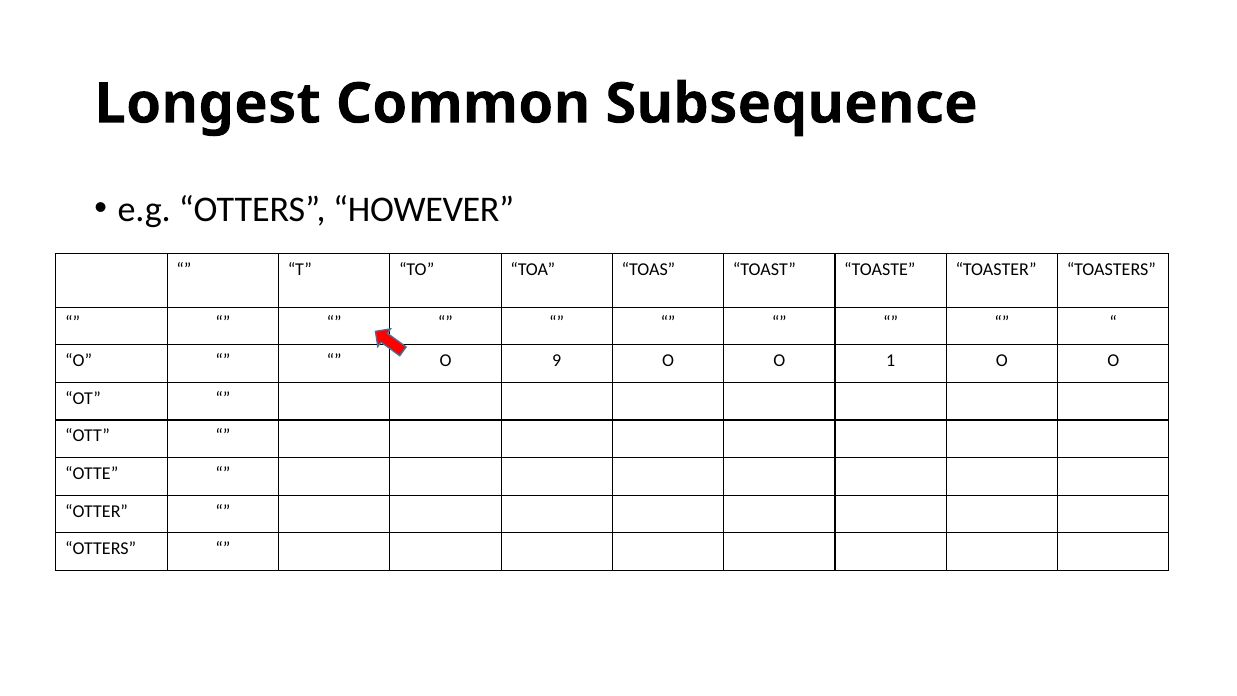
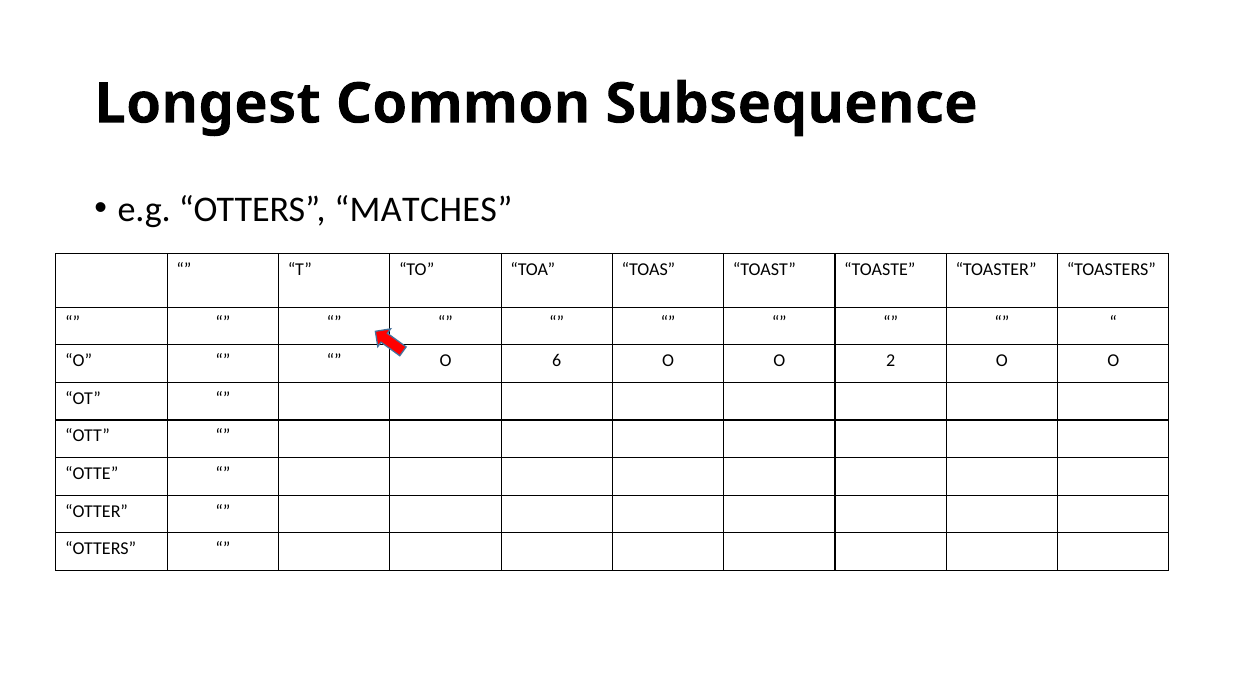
HOWEVER: HOWEVER -> MATCHES (423, 209)
9: 9 -> 6 (557, 361)
1: 1 -> 2 (891, 361)
